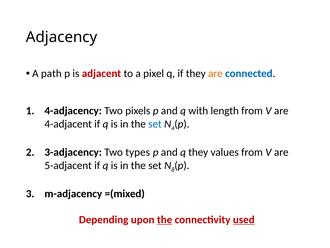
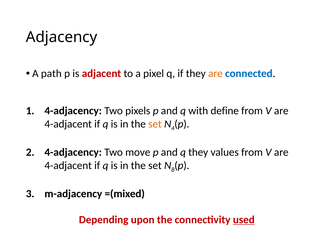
length: length -> define (225, 110)
set colour: blue -> orange (155, 124)
3-adjacency: 3-adjacency -> 4-adjacency (73, 152)
types: types -> move (138, 152)
5-adjacent: 5-adjacent -> 4-adjacent (68, 165)
the underline: present -> none (165, 219)
